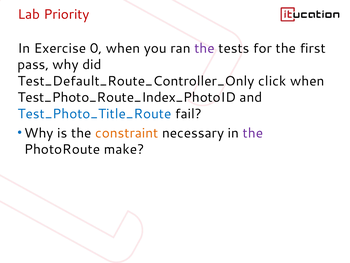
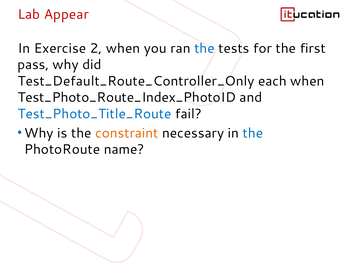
Priority: Priority -> Appear (66, 14)
0: 0 -> 2 (96, 48)
the colour: purple -> blue (205, 48)
click: click -> each (272, 81)
the colour: purple -> blue (253, 133)
make: make -> name (124, 149)
